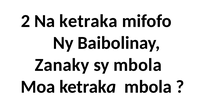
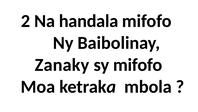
Na ketraka: ketraka -> handala (89, 21)
sy mbola: mbola -> mifofo (138, 65)
